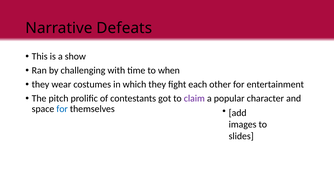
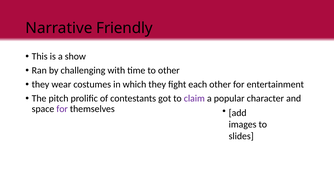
Defeats: Defeats -> Friendly (124, 28)
to when: when -> other (169, 70)
for colour: blue -> purple (62, 109)
